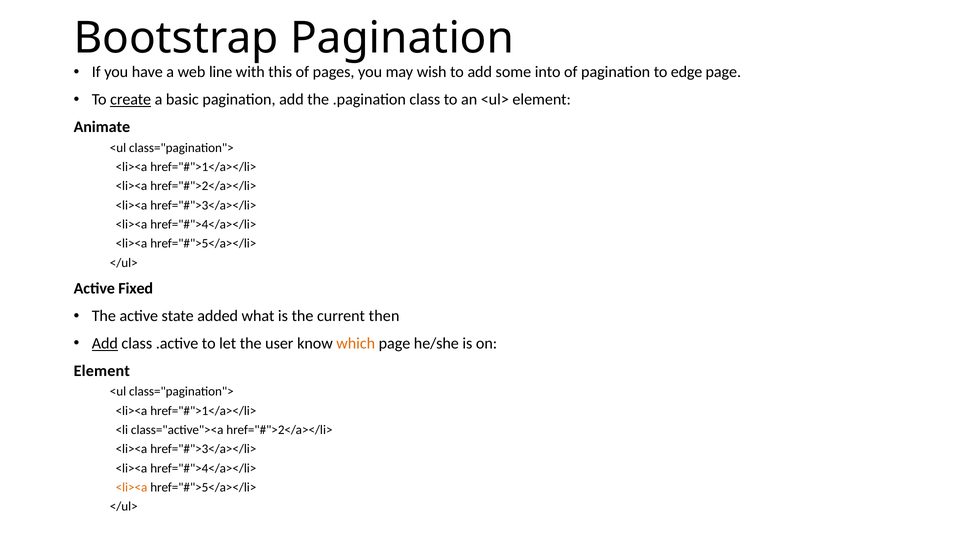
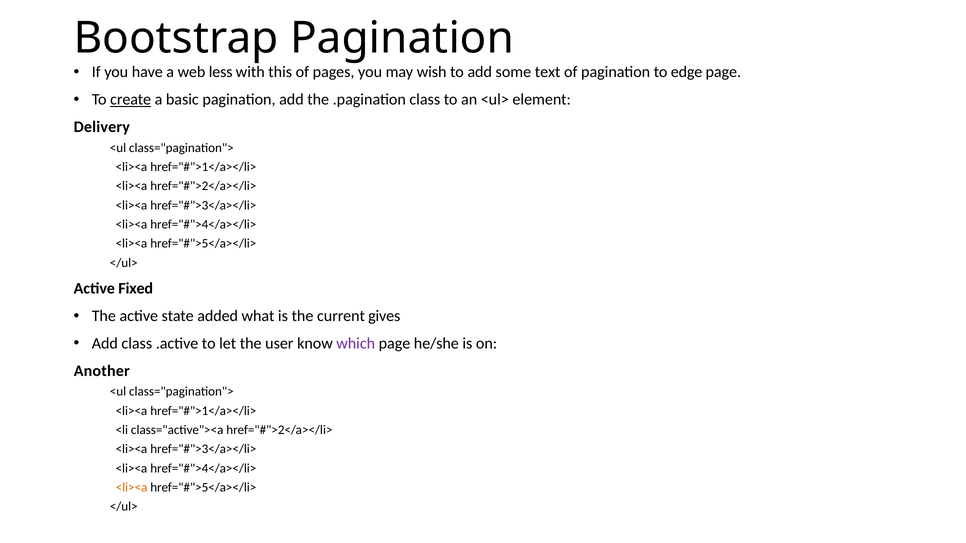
line: line -> less (221, 72)
into: into -> text (548, 72)
Animate: Animate -> Delivery (102, 127)
then: then -> gives (384, 316)
Add underline: present -> none (105, 344)
which colour: orange -> purple (356, 344)
Element: Element -> Another (102, 371)
